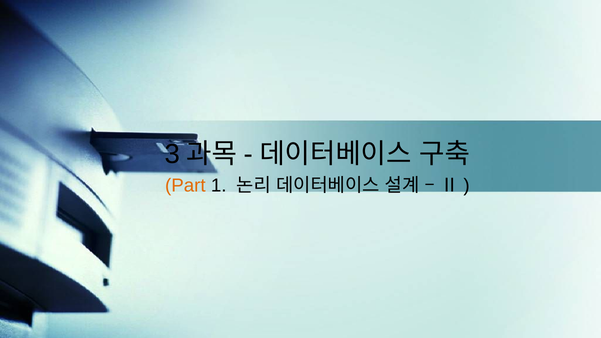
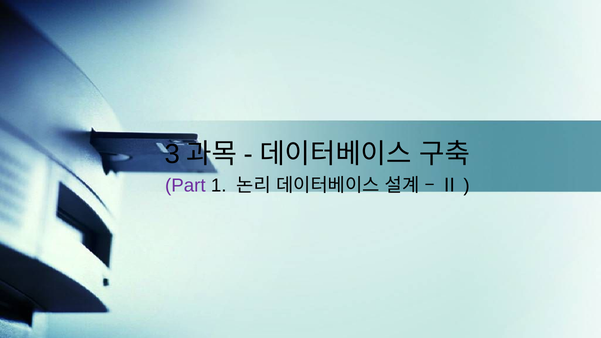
Part colour: orange -> purple (185, 185)
